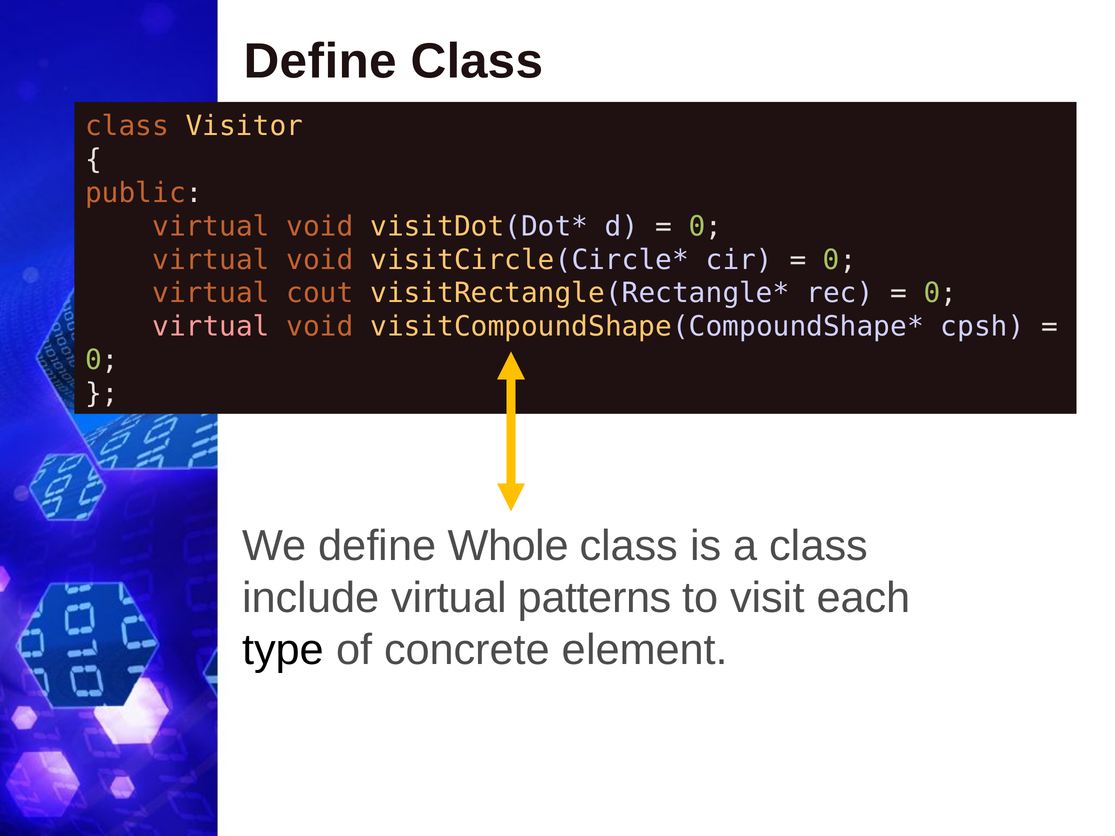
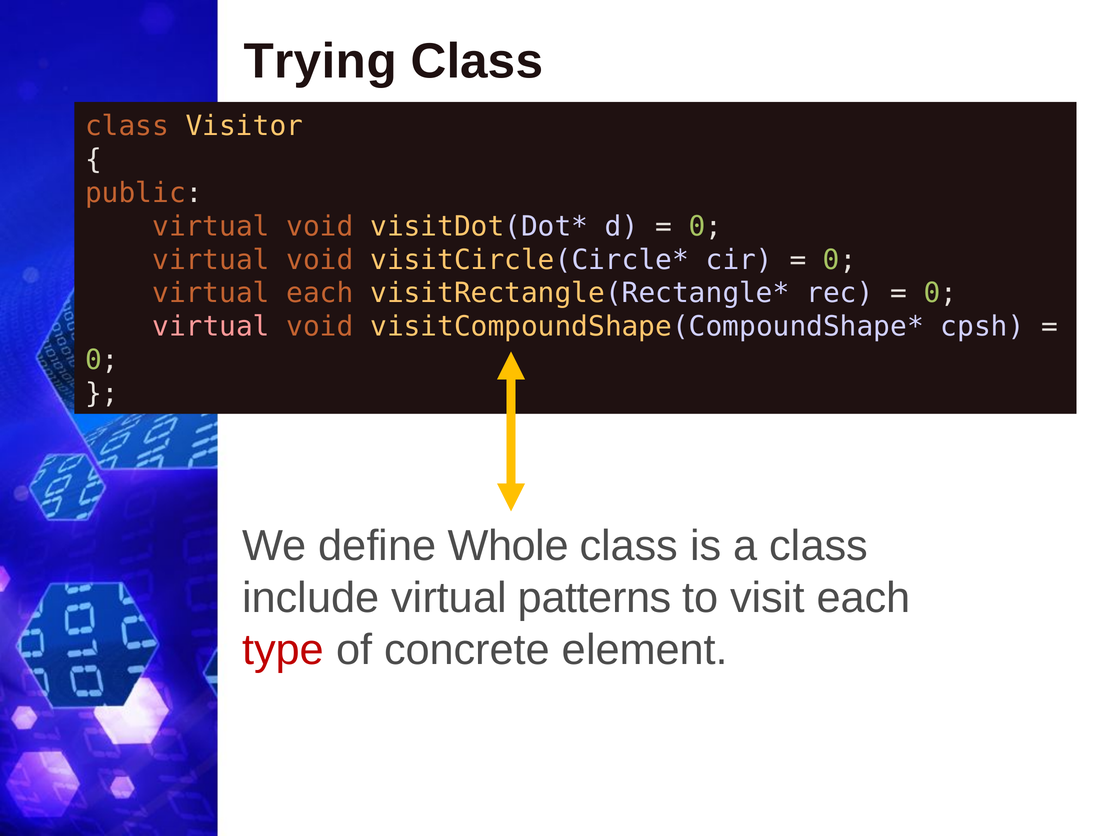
Define: Define -> Trying (320, 62)
virtual cout: cout -> each (320, 293)
type colour: black -> red (283, 650)
